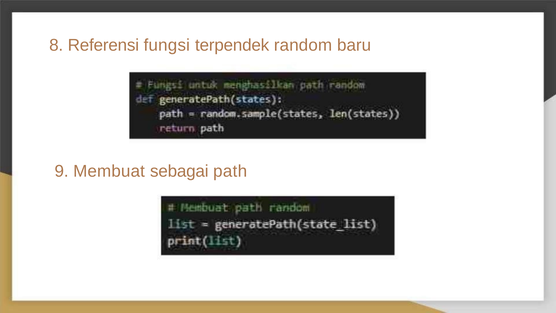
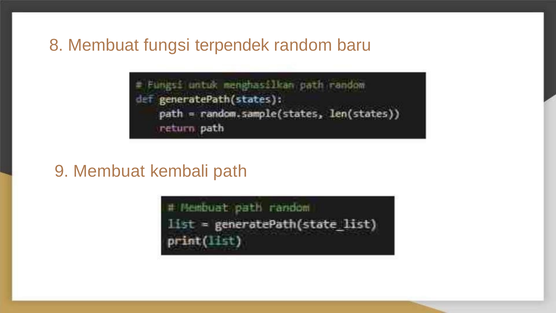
8 Referensi: Referensi -> Membuat (103, 45)
sebagai: sebagai -> kembali (179, 171)
